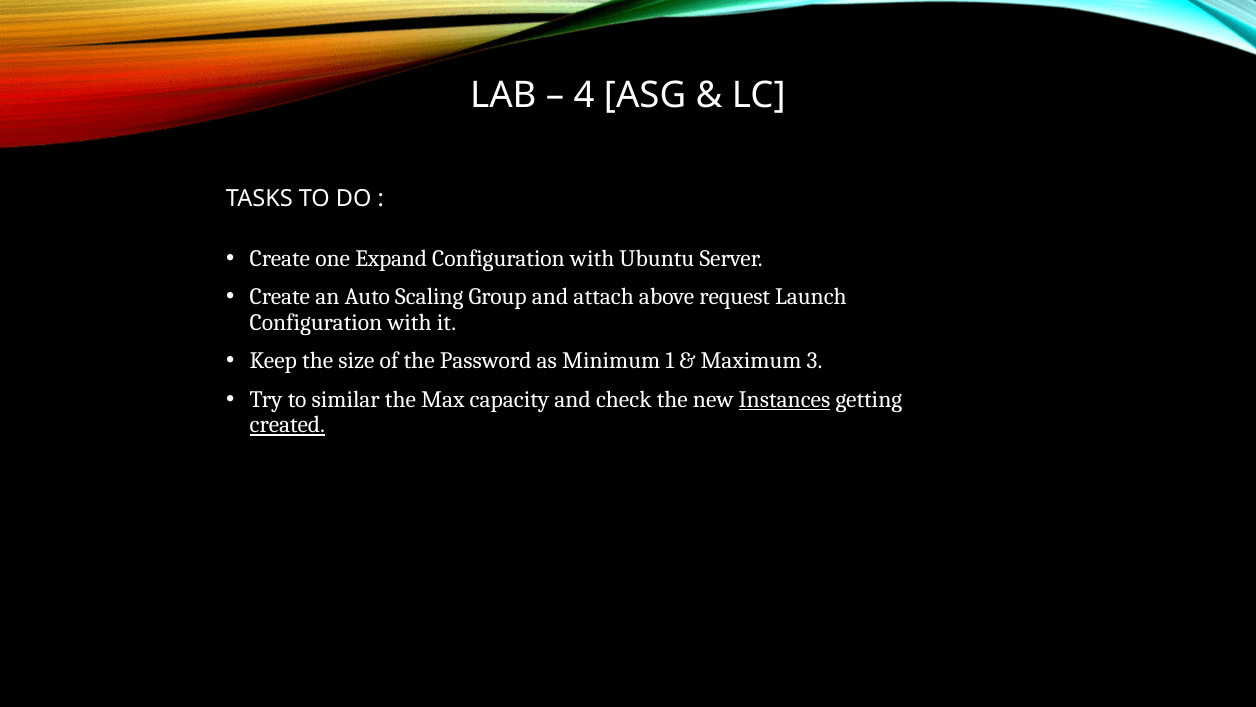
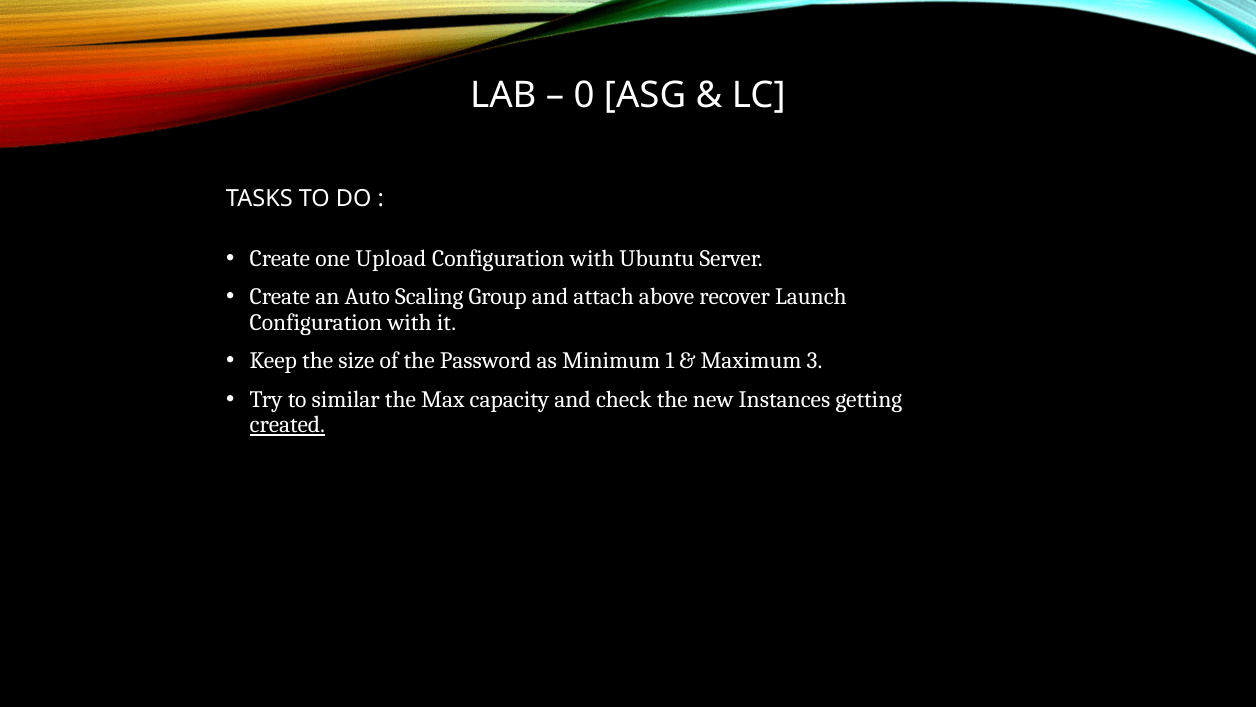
4: 4 -> 0 (584, 96)
Expand: Expand -> Upload (391, 258)
request: request -> recover (735, 297)
Instances underline: present -> none (784, 399)
